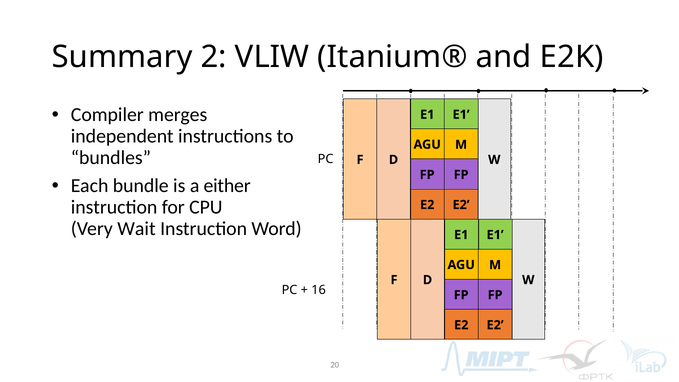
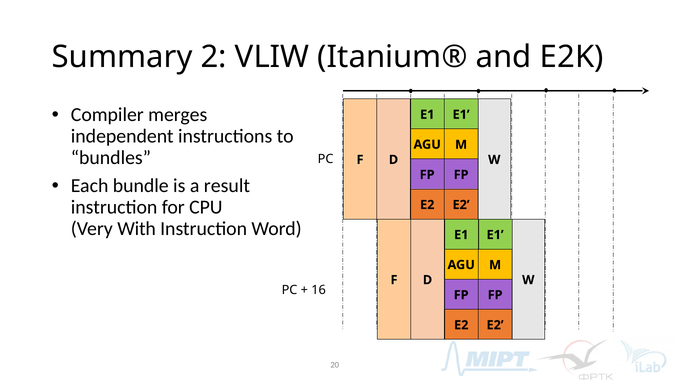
either: either -> result (227, 186)
Wait: Wait -> With (137, 229)
